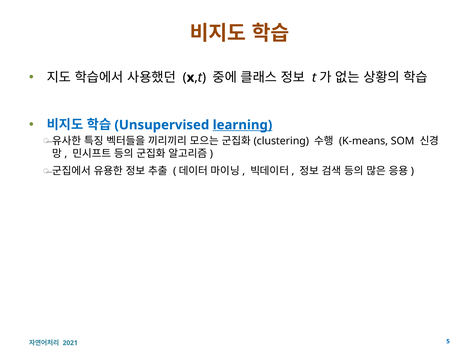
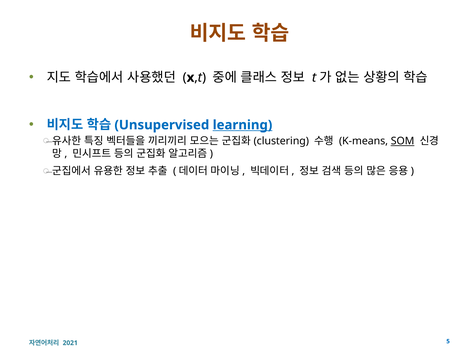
SOM underline: none -> present (403, 141)
